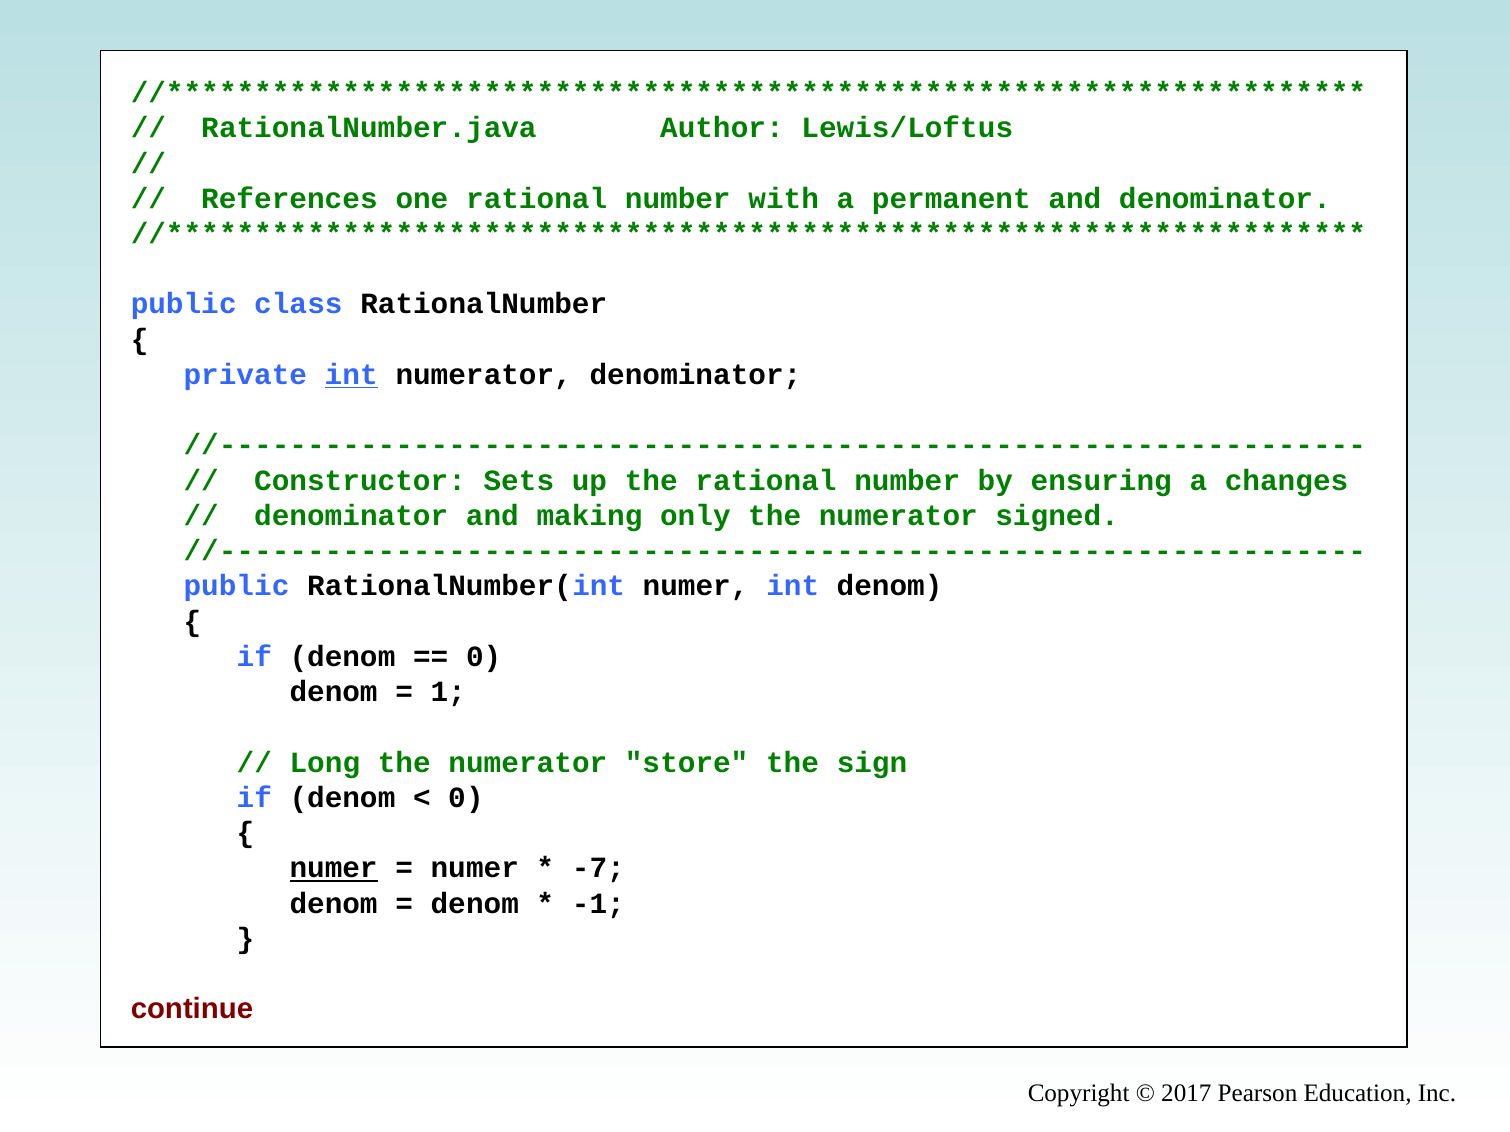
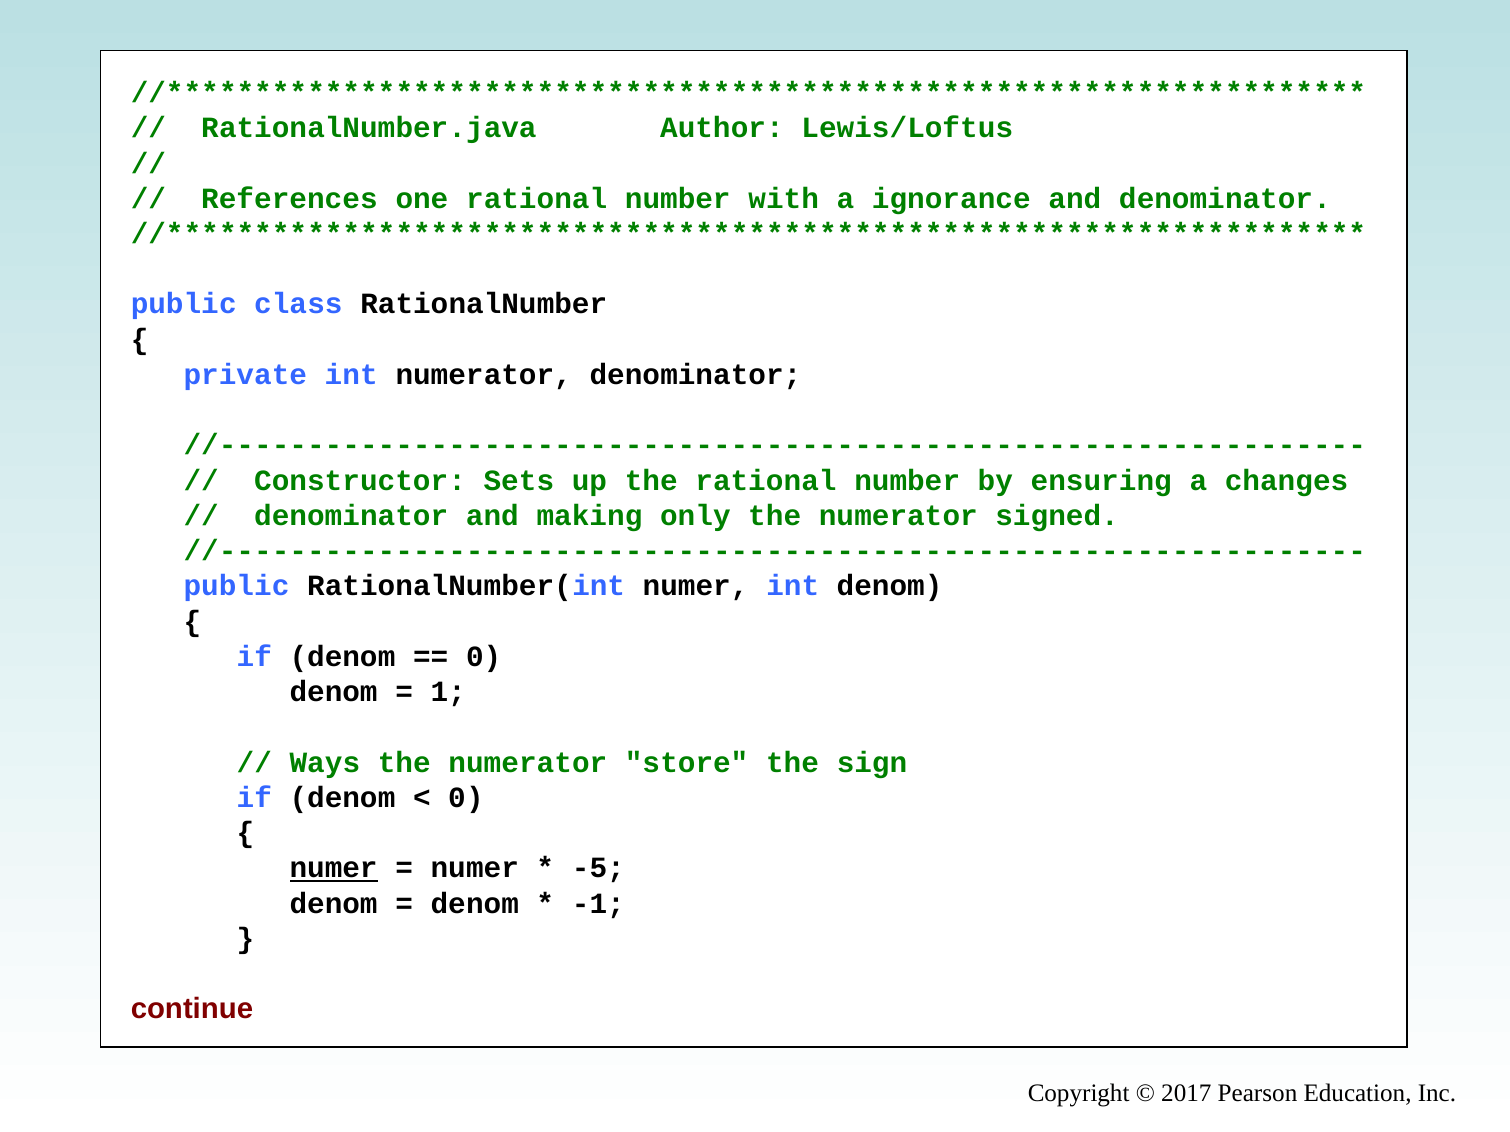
permanent: permanent -> ignorance (951, 199)
int underline: present -> none (351, 375)
Long: Long -> Ways (325, 763)
-7: -7 -> -5 (598, 868)
